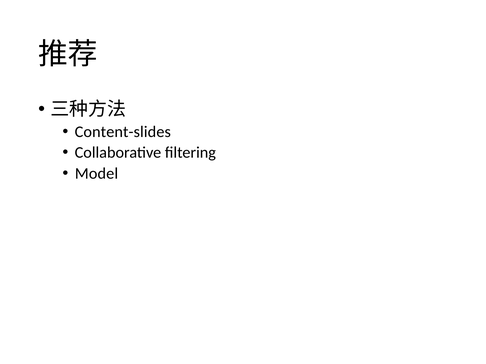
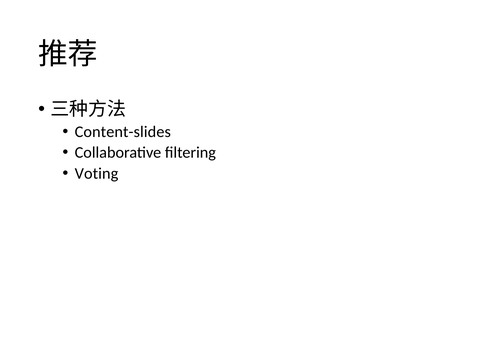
Model: Model -> Voting (97, 174)
